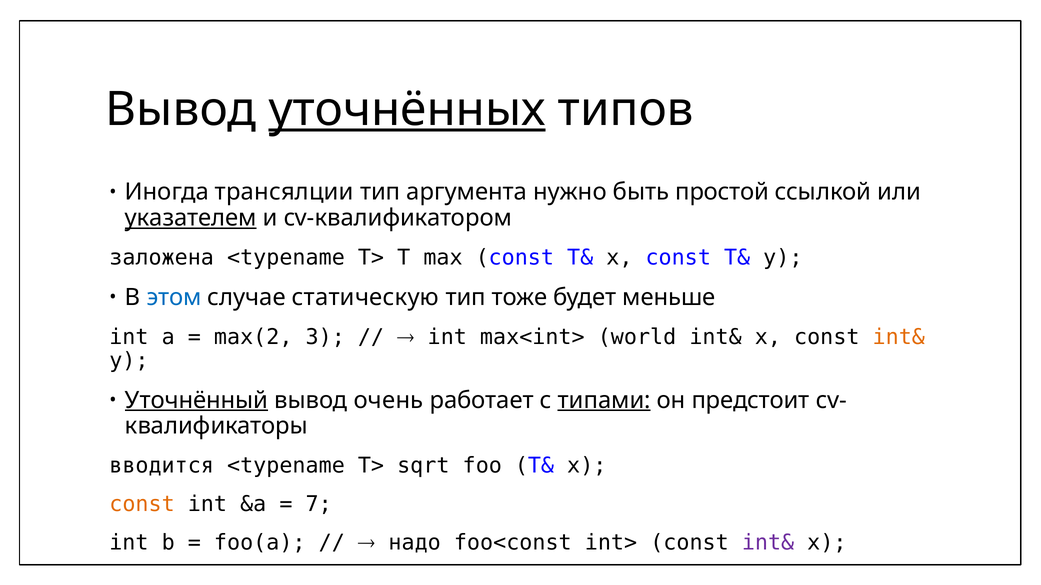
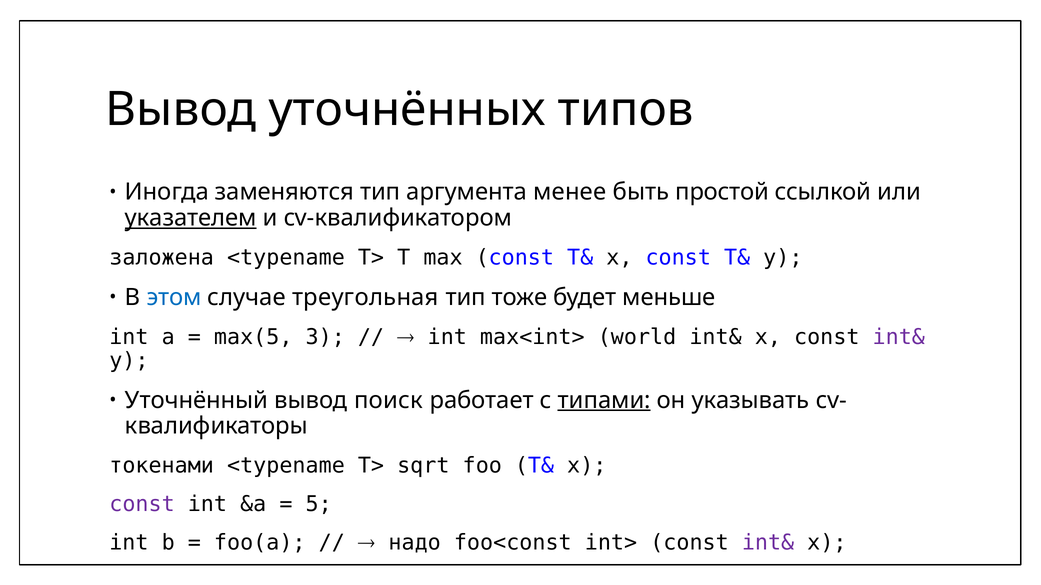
уточнённых underline: present -> none (407, 110)
трансялции: трансялции -> заменяются (284, 192)
нужно: нужно -> менее (570, 192)
статическую: статическую -> треугольная (365, 298)
max(2: max(2 -> max(5 (253, 337)
int& colour: orange -> purple (899, 337)
Уточнённый underline: present -> none (197, 401)
очень: очень -> поиск (388, 401)
предстоит: предстоит -> указывать (751, 401)
вводится: вводится -> токенами (162, 466)
const colour: orange -> purple (142, 505)
7: 7 -> 5 (319, 505)
